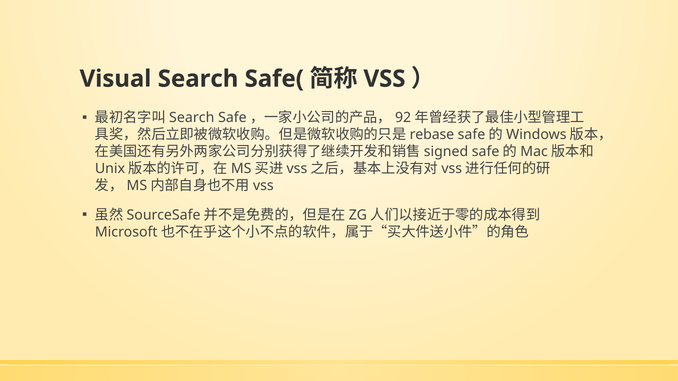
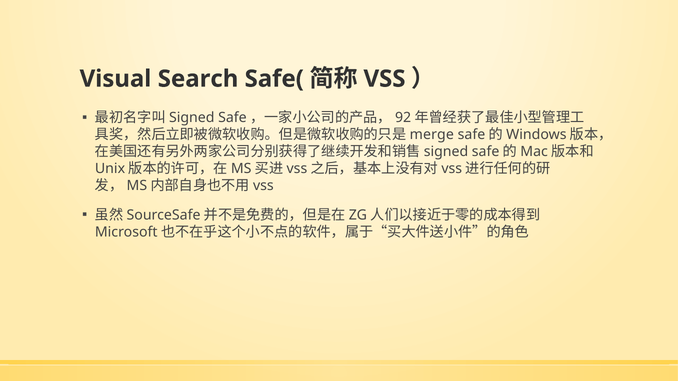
Search: Search -> Signed (192, 118)
rebase: rebase -> merge (432, 135)
